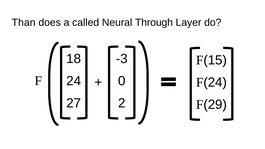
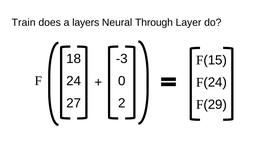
Than: Than -> Train (24, 22)
called: called -> layers (86, 22)
